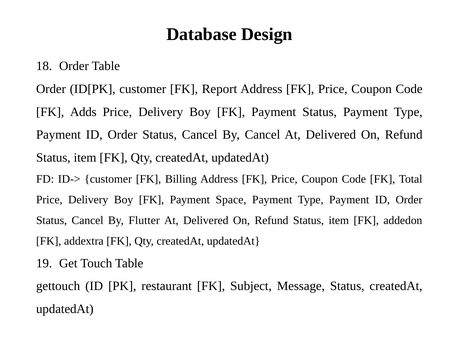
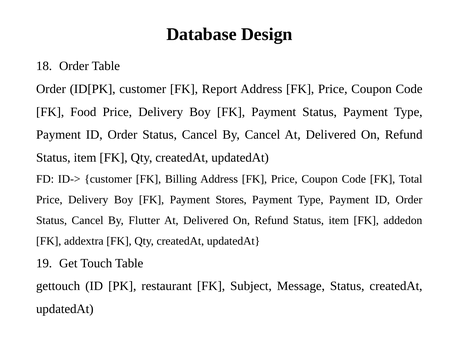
Adds: Adds -> Food (83, 112)
Space: Space -> Stores (231, 200)
